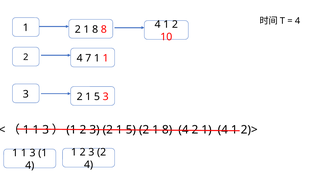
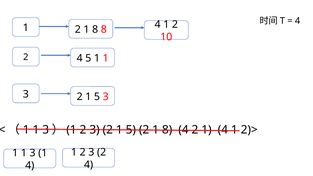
4 7: 7 -> 5 (88, 58)
